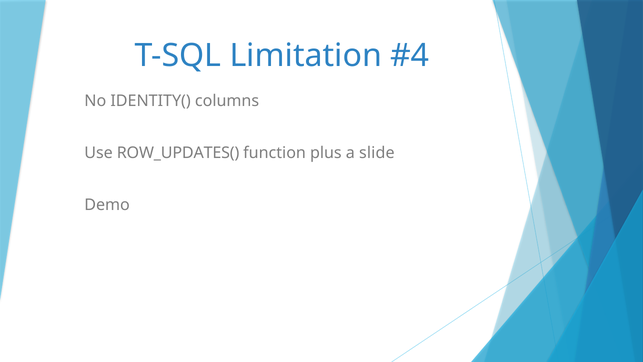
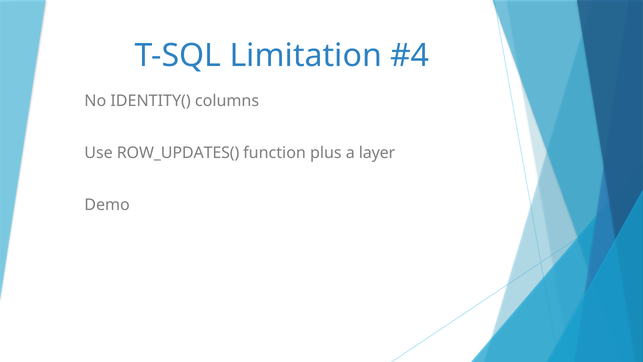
slide: slide -> layer (377, 153)
